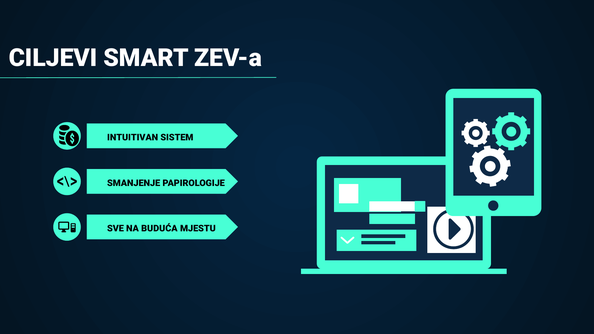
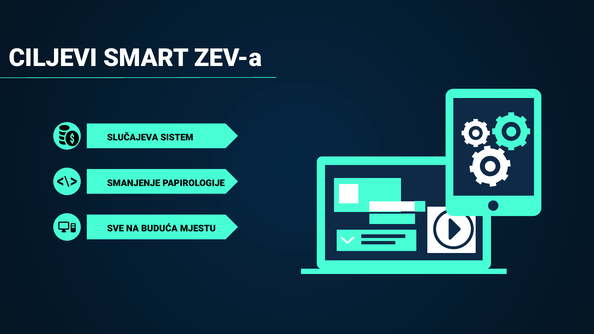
INTUITIVAN: INTUITIVAN -> SLUČAJEVA (133, 138)
